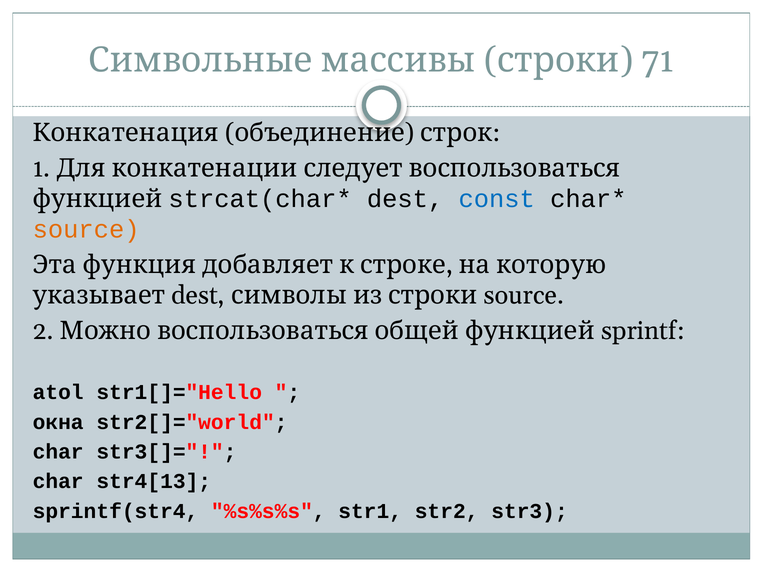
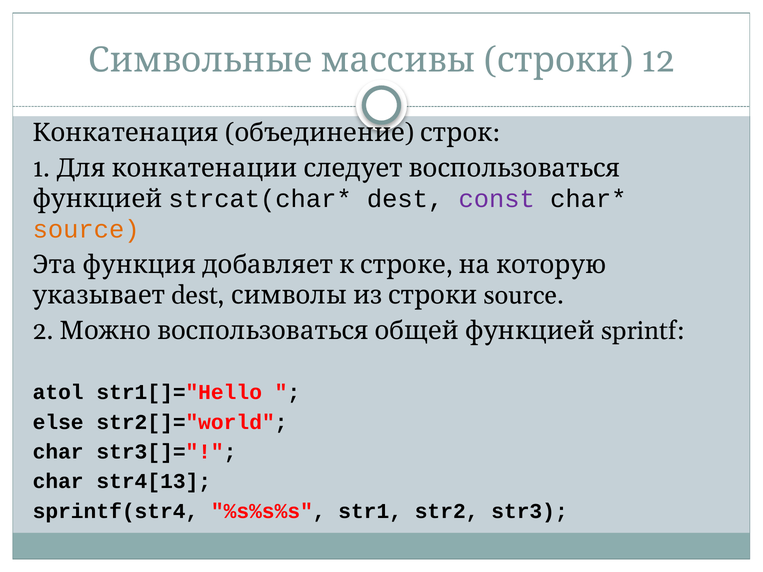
71: 71 -> 12 (658, 60)
const colour: blue -> purple (497, 199)
окна: окна -> else (58, 422)
